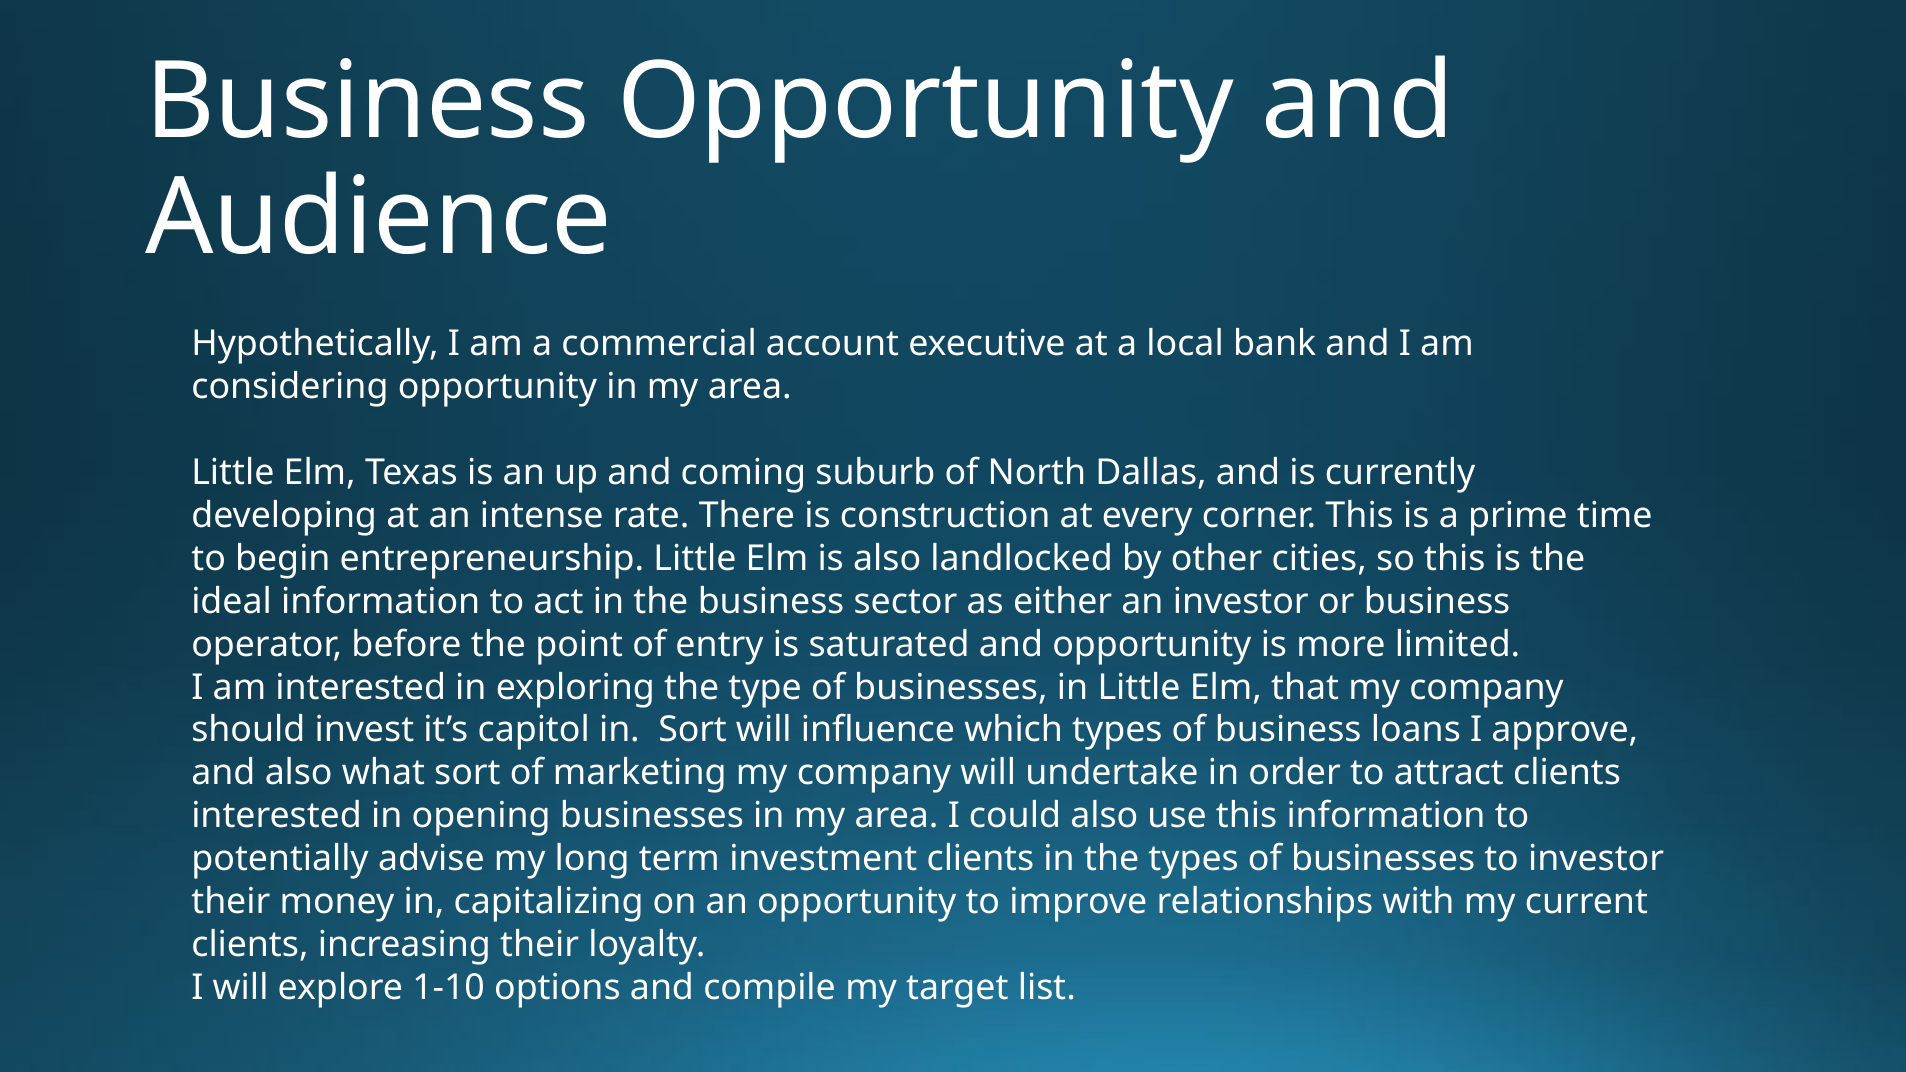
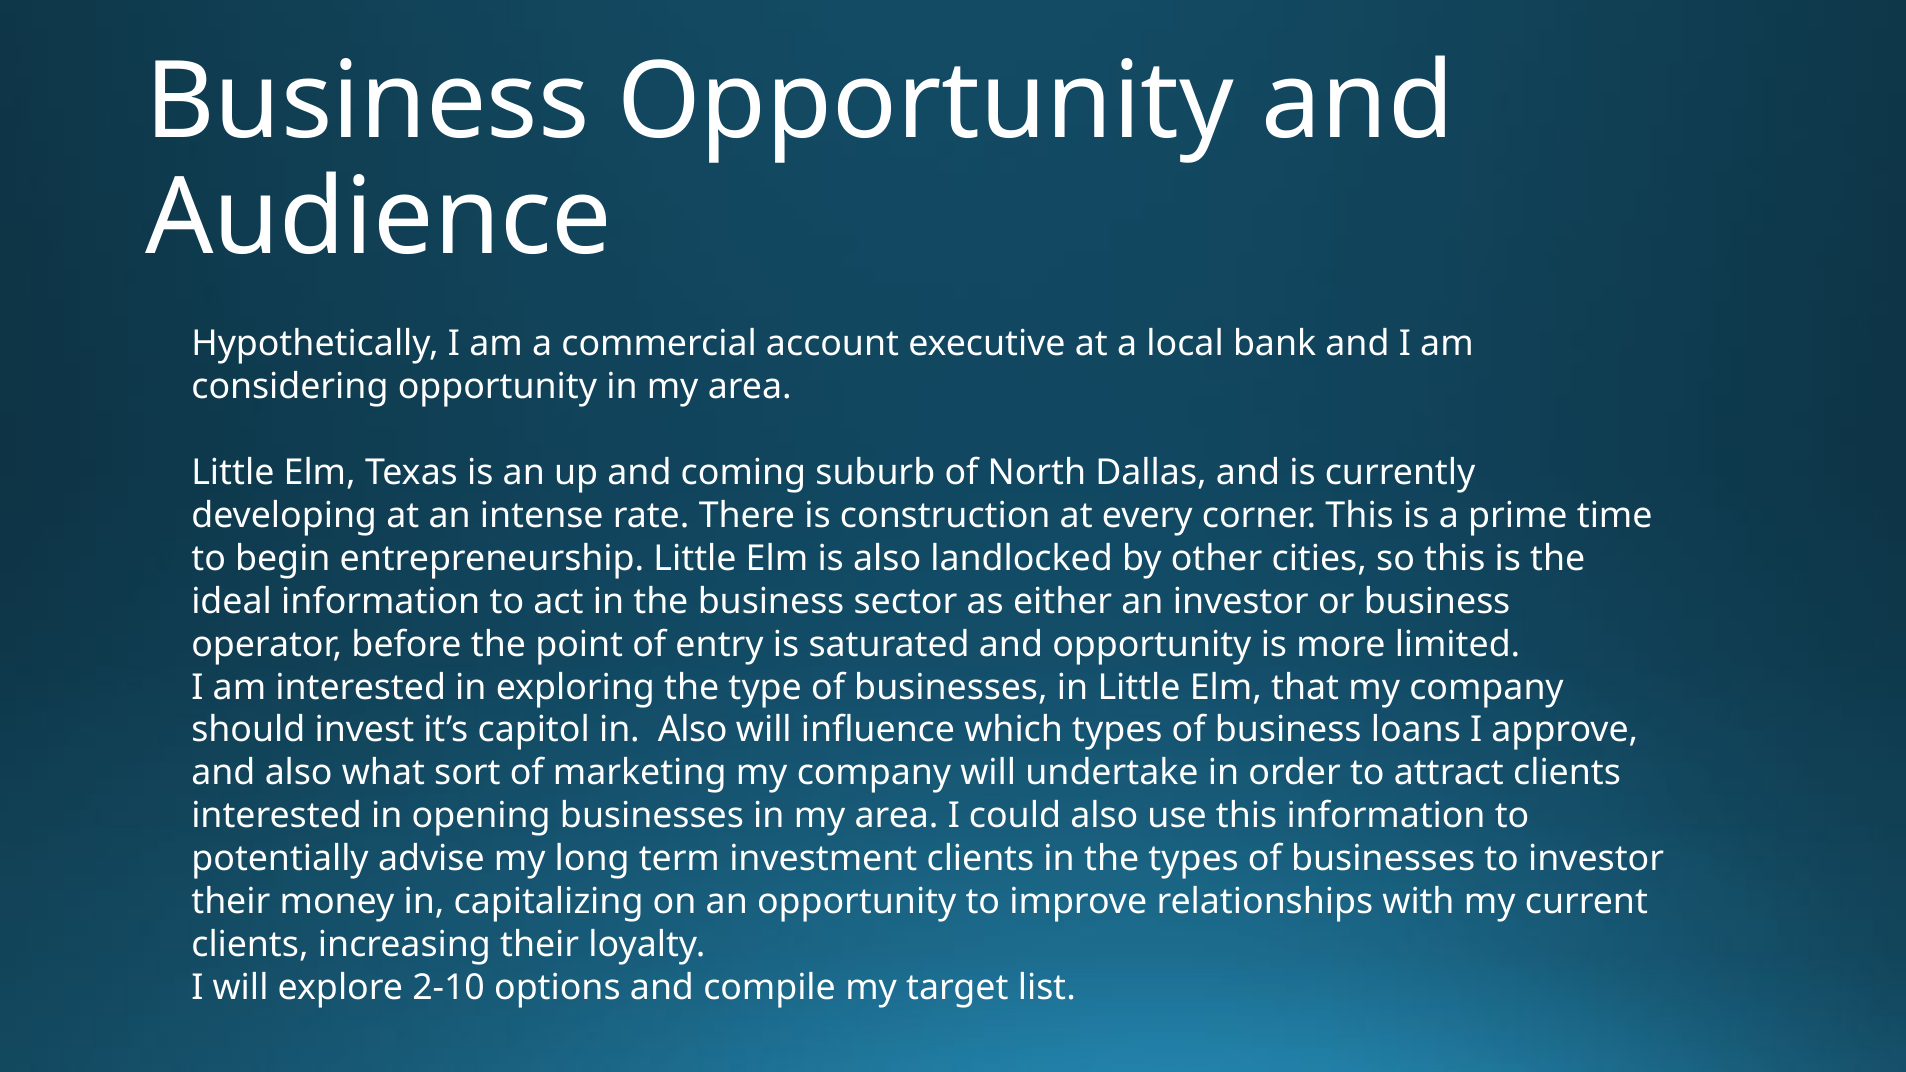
in Sort: Sort -> Also (693, 730)
1-10: 1-10 -> 2-10 (449, 987)
